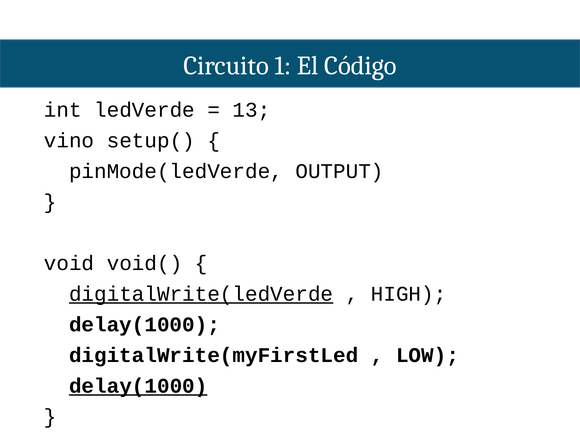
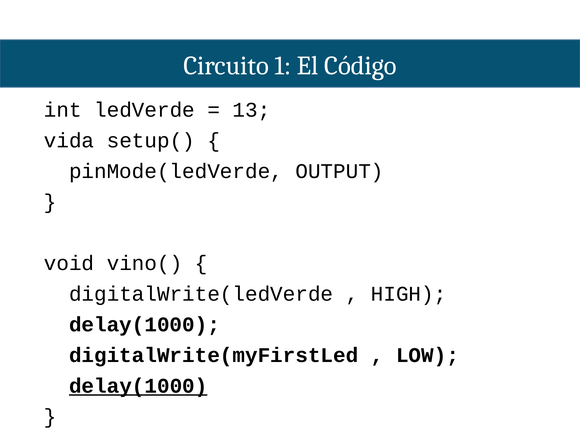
vino: vino -> vida (69, 141)
void(: void( -> vino( (145, 263)
digitalWrite(ledVerde underline: present -> none (201, 294)
